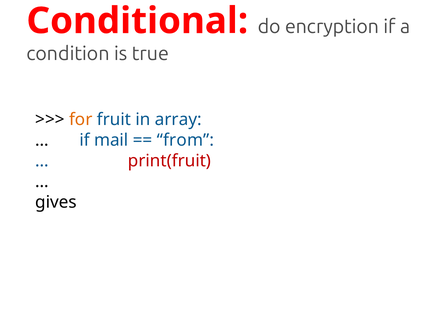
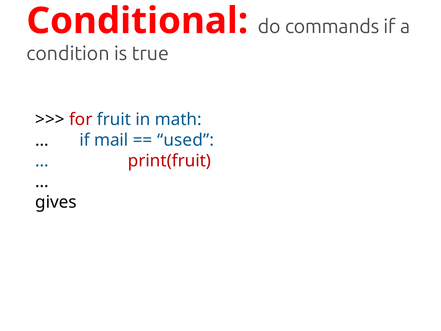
encryption: encryption -> commands (332, 27)
for colour: orange -> red (81, 120)
array: array -> math (178, 120)
from: from -> used (186, 140)
